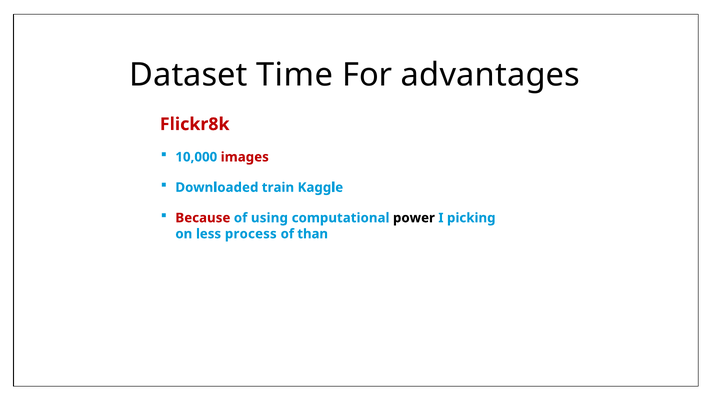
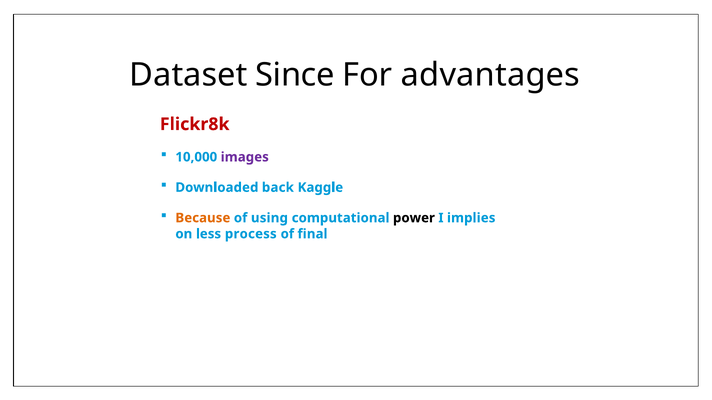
Time: Time -> Since (295, 75)
images colour: red -> purple (245, 157)
train: train -> back (278, 188)
Because colour: red -> orange (203, 218)
picking: picking -> implies (471, 218)
than: than -> final (313, 234)
